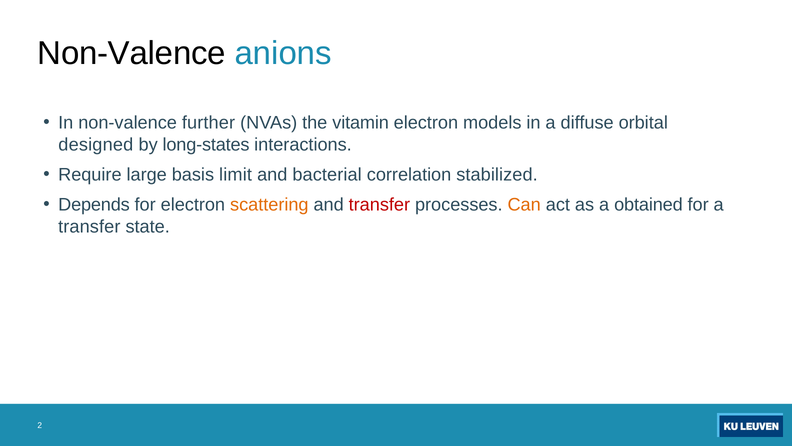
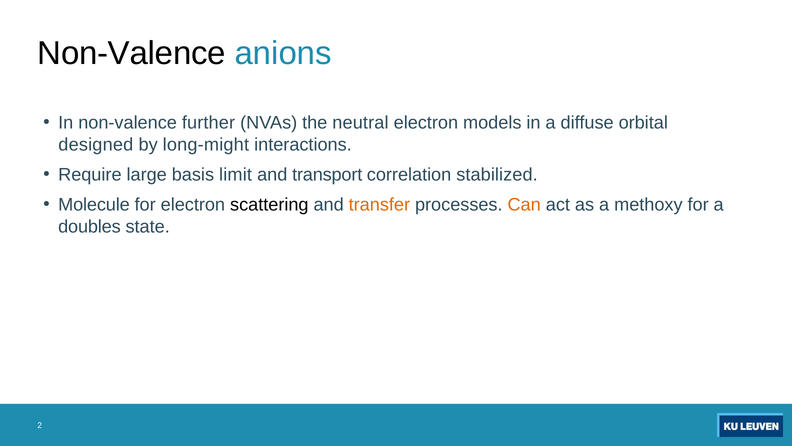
vitamin: vitamin -> neutral (360, 123)
long-states: long-states -> long-might (206, 144)
bacterial: bacterial -> transport (327, 175)
Depends: Depends -> Molecule (94, 205)
scattering colour: orange -> black (269, 205)
transfer colour: red -> orange (379, 205)
obtained: obtained -> methoxy (648, 205)
transfer: transfer -> doubles (89, 226)
